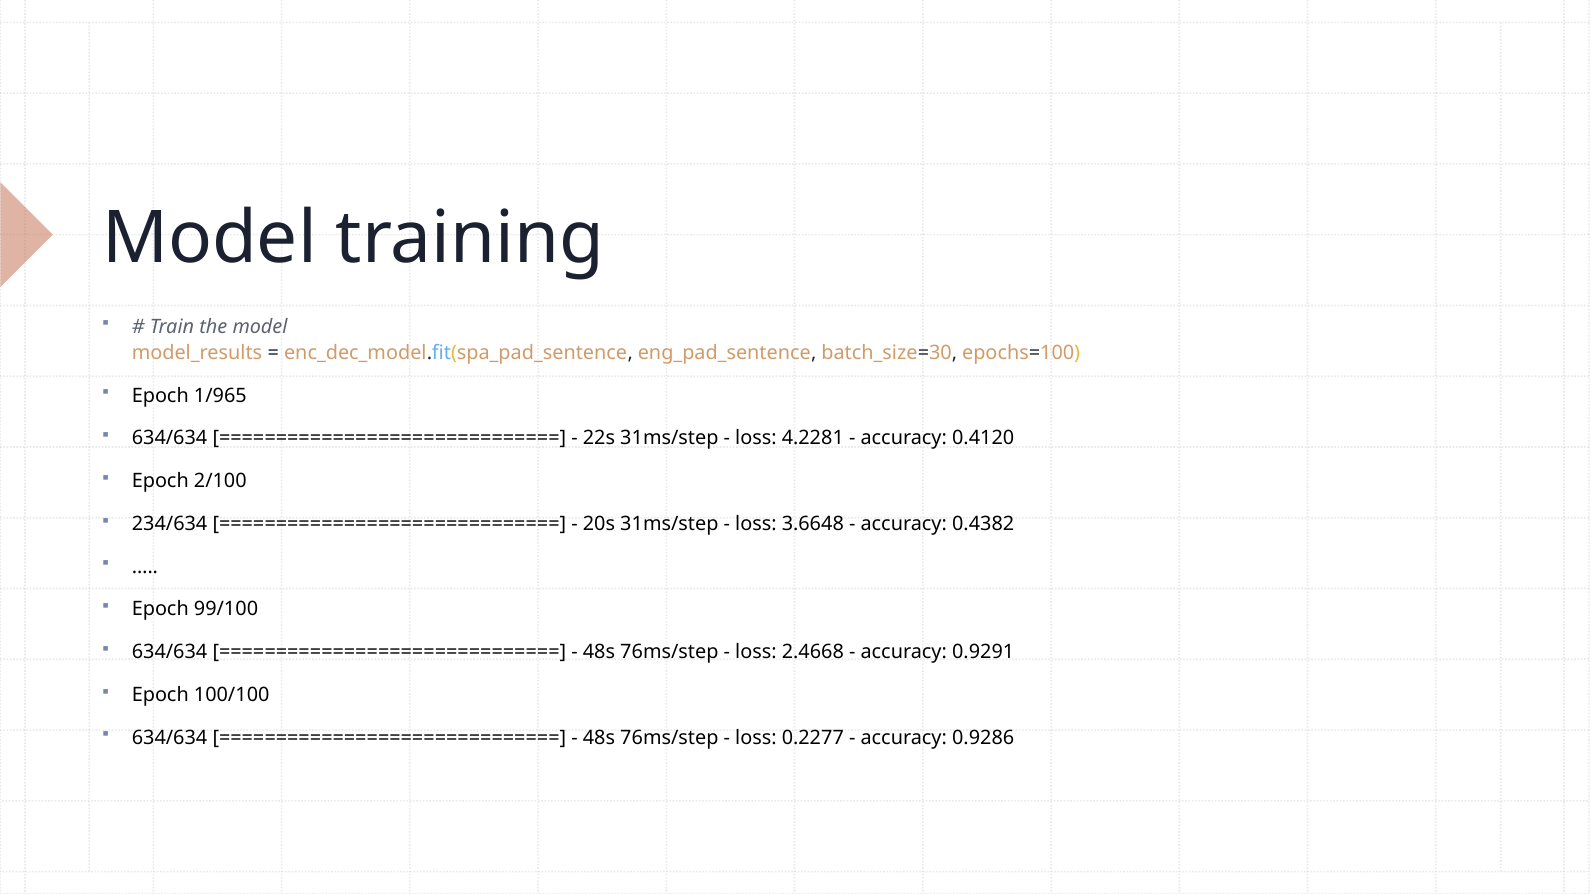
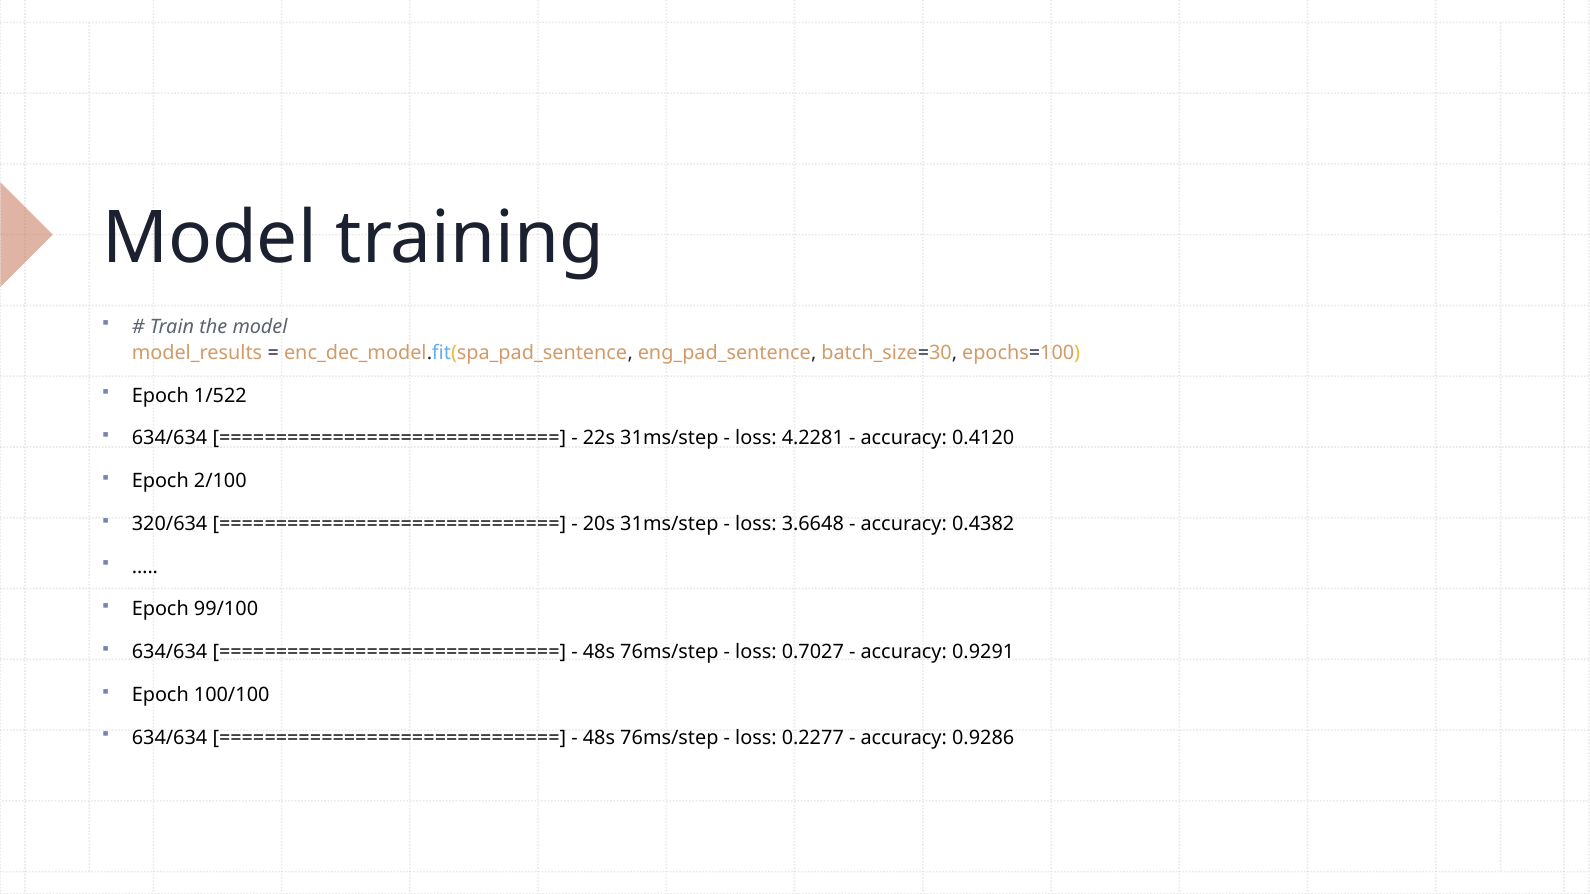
1/965: 1/965 -> 1/522 (220, 396)
234/634: 234/634 -> 320/634 (170, 524)
2.4668: 2.4668 -> 0.7027 (813, 652)
